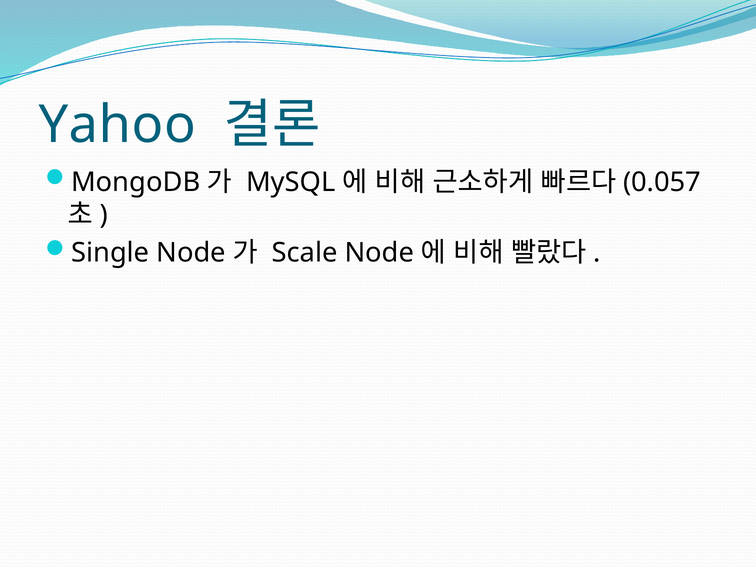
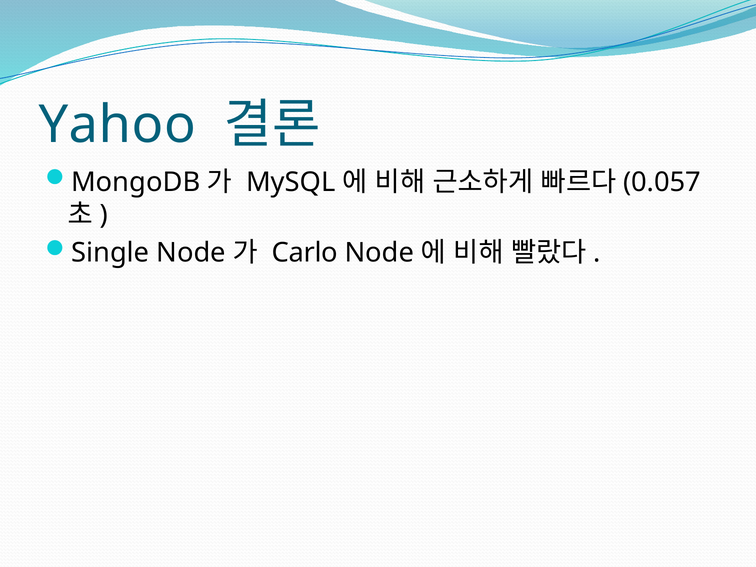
Scale: Scale -> Carlo (305, 253)
